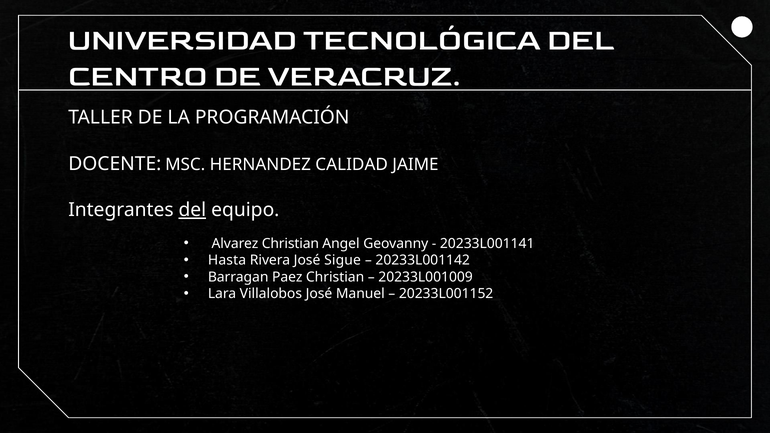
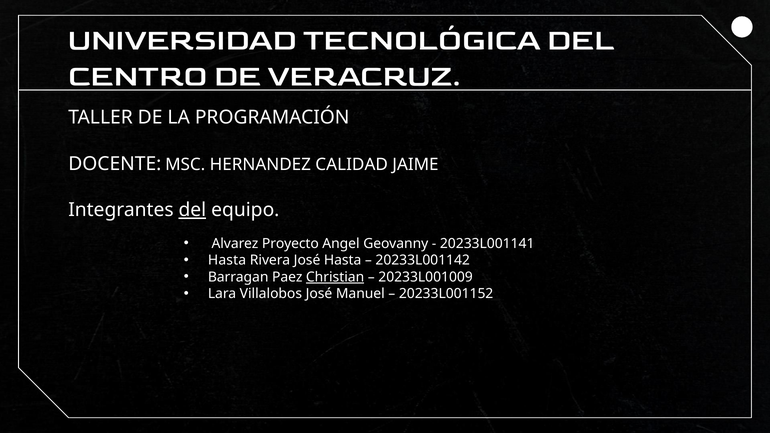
Alvarez Christian: Christian -> Proyecto (290, 244)
José Sigue: Sigue -> Hasta (343, 260)
Christian underline: none -> present (335, 277)
